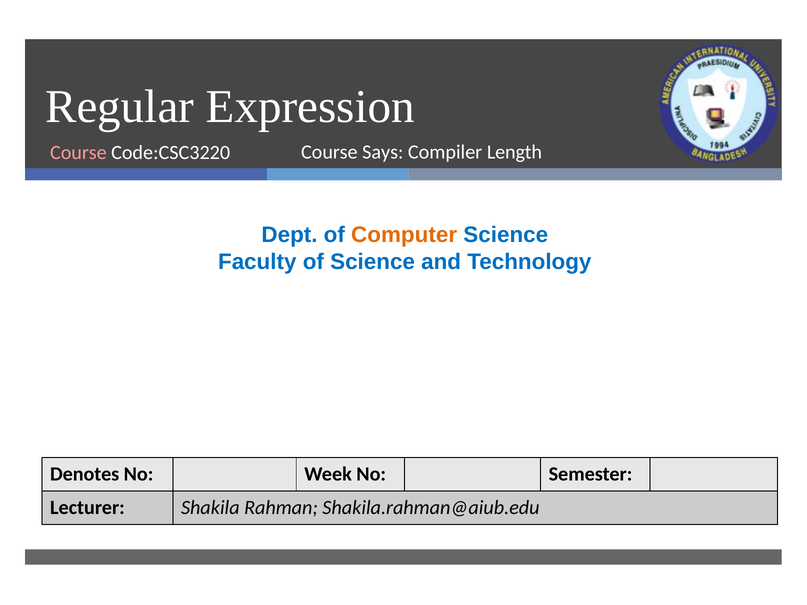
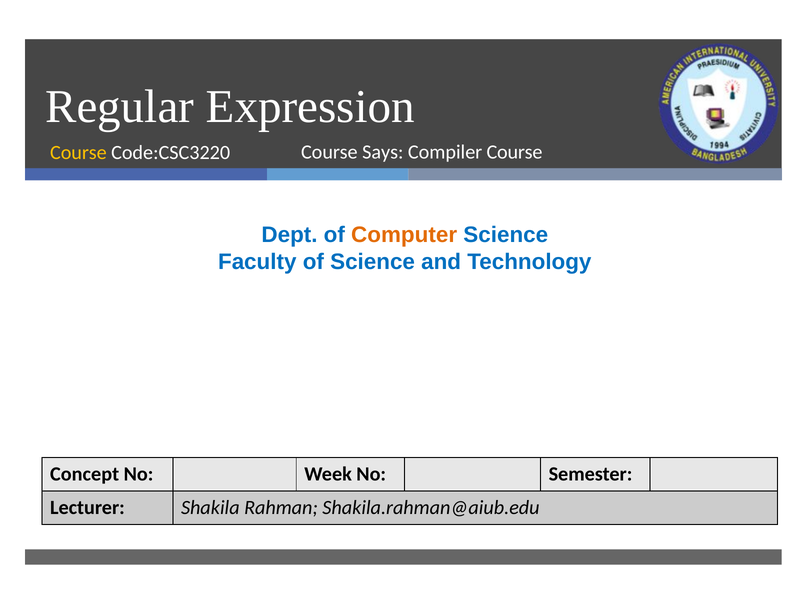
Compiler Length: Length -> Course (514, 152)
Course colour: pink -> yellow (78, 153)
Denotes: Denotes -> Concept (85, 474)
